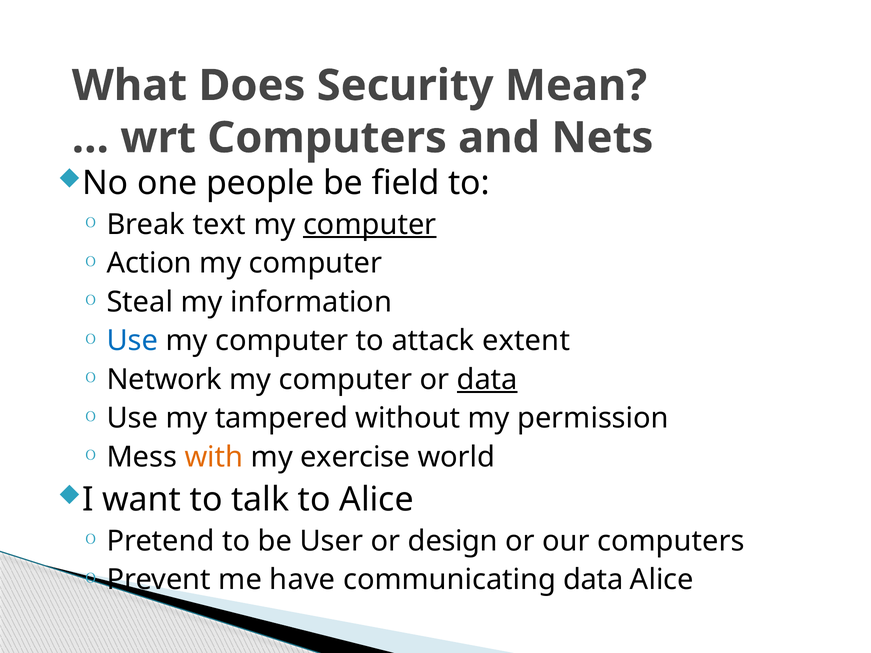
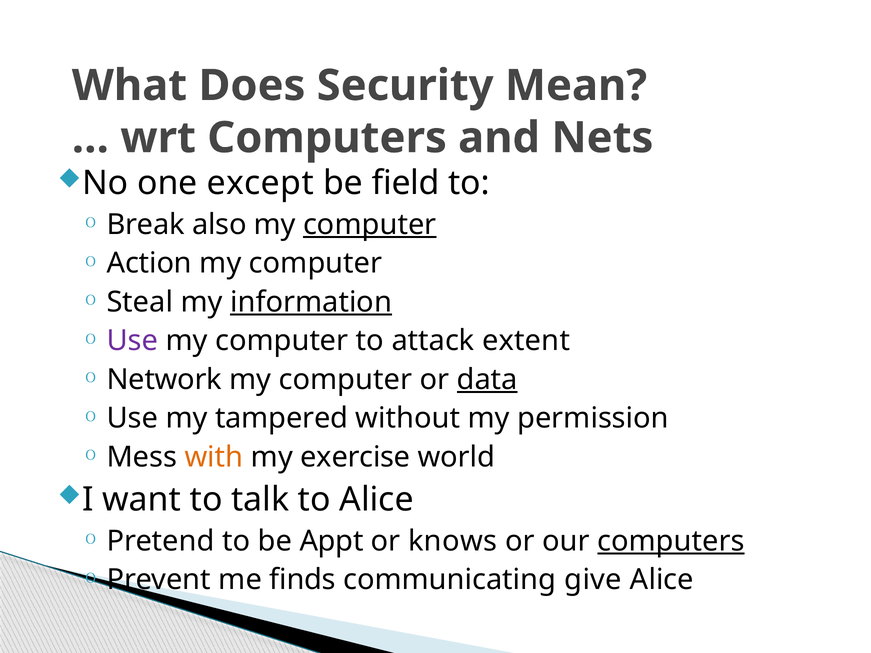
people: people -> except (260, 183)
text: text -> also (219, 225)
information underline: none -> present (311, 302)
Use colour: blue -> purple (132, 341)
User: User -> Appt (332, 541)
design: design -> knows (453, 541)
computers underline: none -> present (671, 541)
have: have -> finds (303, 580)
communicating data: data -> give (593, 580)
